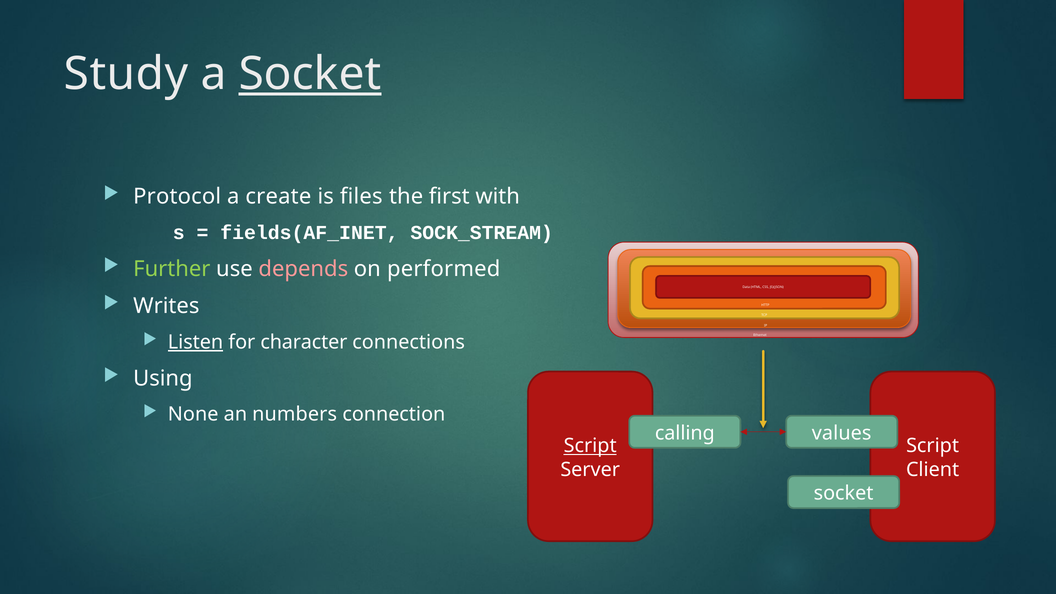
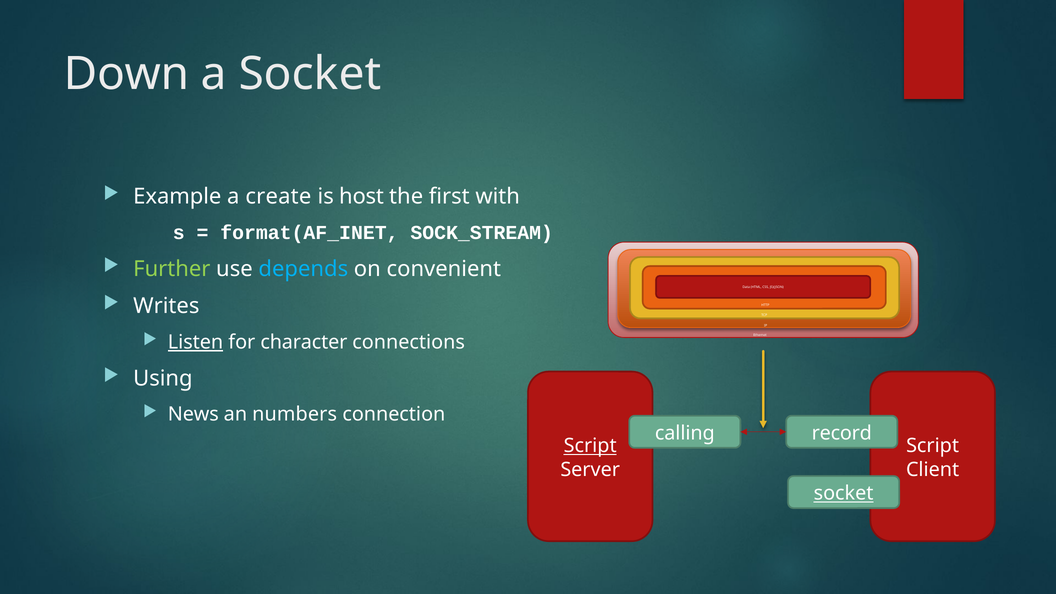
Study: Study -> Down (126, 74)
Socket underline: present -> none (310, 74)
Protocol: Protocol -> Example (177, 197)
files: files -> host (362, 197)
fields(AF_INET: fields(AF_INET -> format(AF_INET (309, 232)
depends colour: pink -> light blue (303, 269)
performed: performed -> convenient (444, 269)
None: None -> News (193, 414)
values: values -> record (842, 433)
socket underline: none -> present (844, 493)
